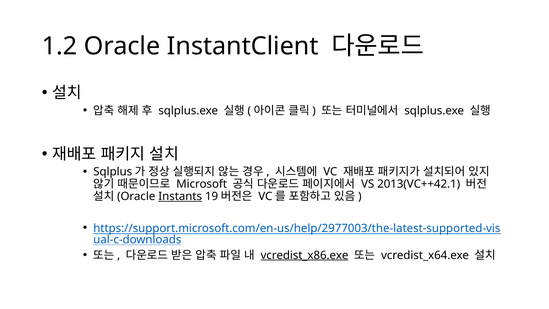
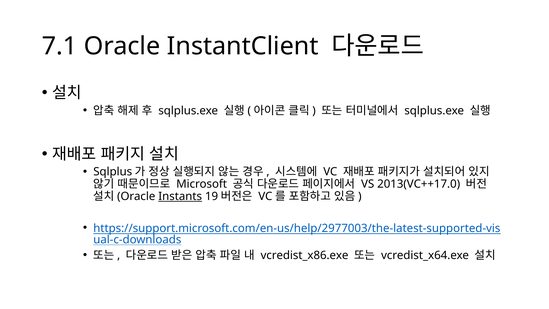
1.2: 1.2 -> 7.1 (60, 46)
2013(VC++42.1: 2013(VC++42.1 -> 2013(VC++17.0 (419, 184)
vcredist_x86.exe underline: present -> none (305, 255)
